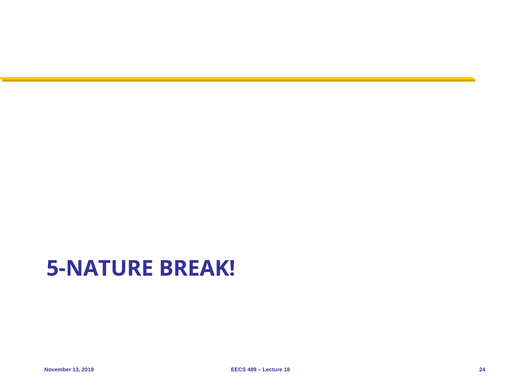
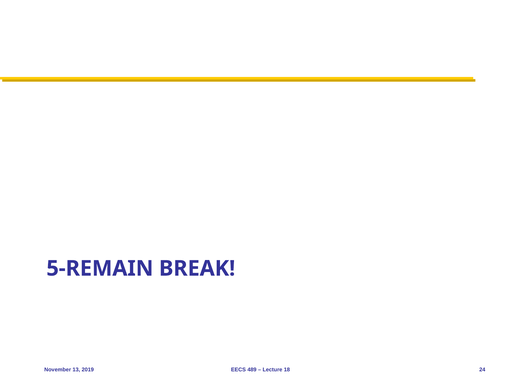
5-NATURE: 5-NATURE -> 5-REMAIN (100, 268)
